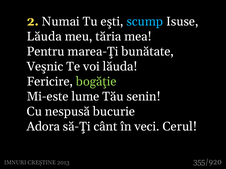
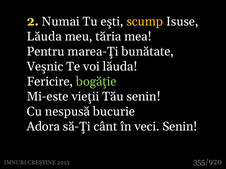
scump colour: light blue -> yellow (145, 21)
lume: lume -> vieţii (85, 97)
veci Cerul: Cerul -> Senin (180, 127)
